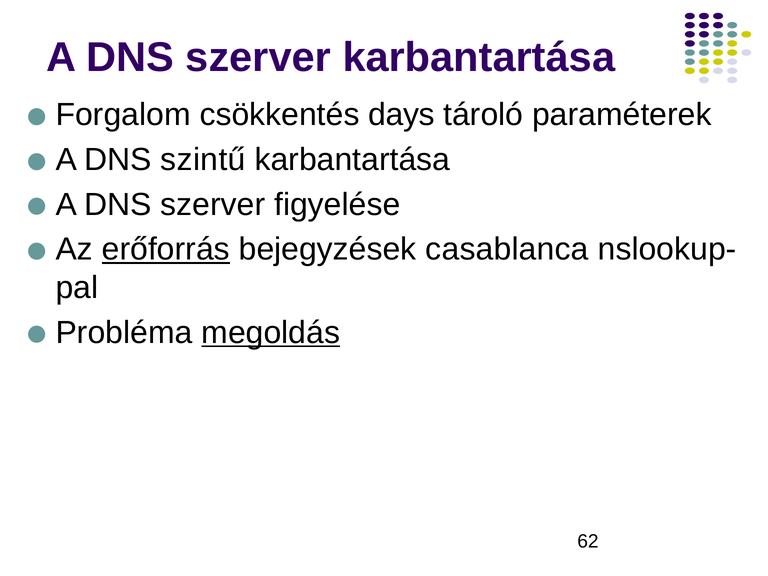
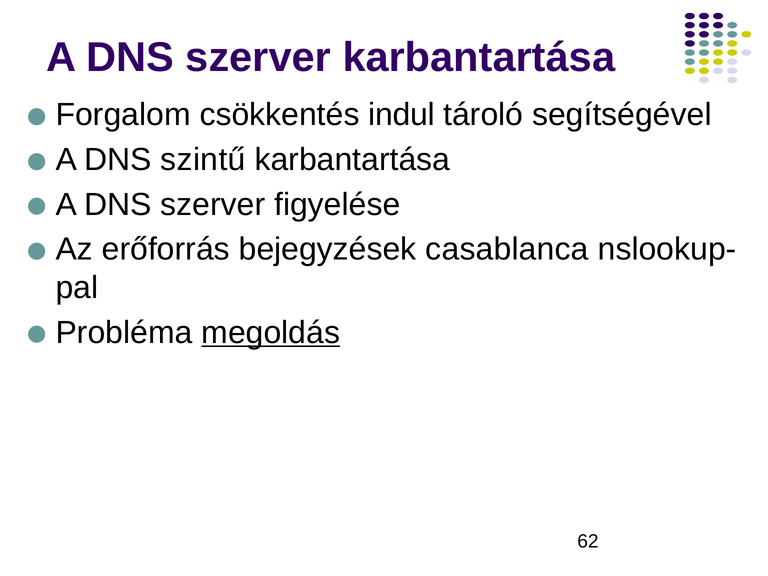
days: days -> indul (402, 115)
paraméterek: paraméterek -> segítségével (622, 115)
erőforrás underline: present -> none (166, 249)
